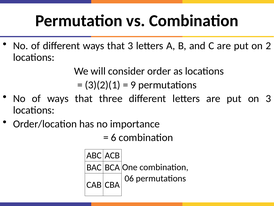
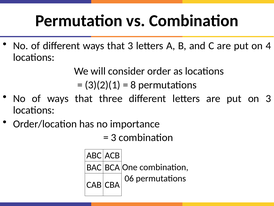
2: 2 -> 4 (268, 46)
9: 9 -> 8 (133, 85)
6: 6 -> 3 (114, 137)
